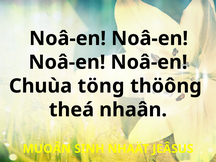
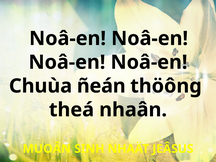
töng: töng -> ñeán (101, 86)
